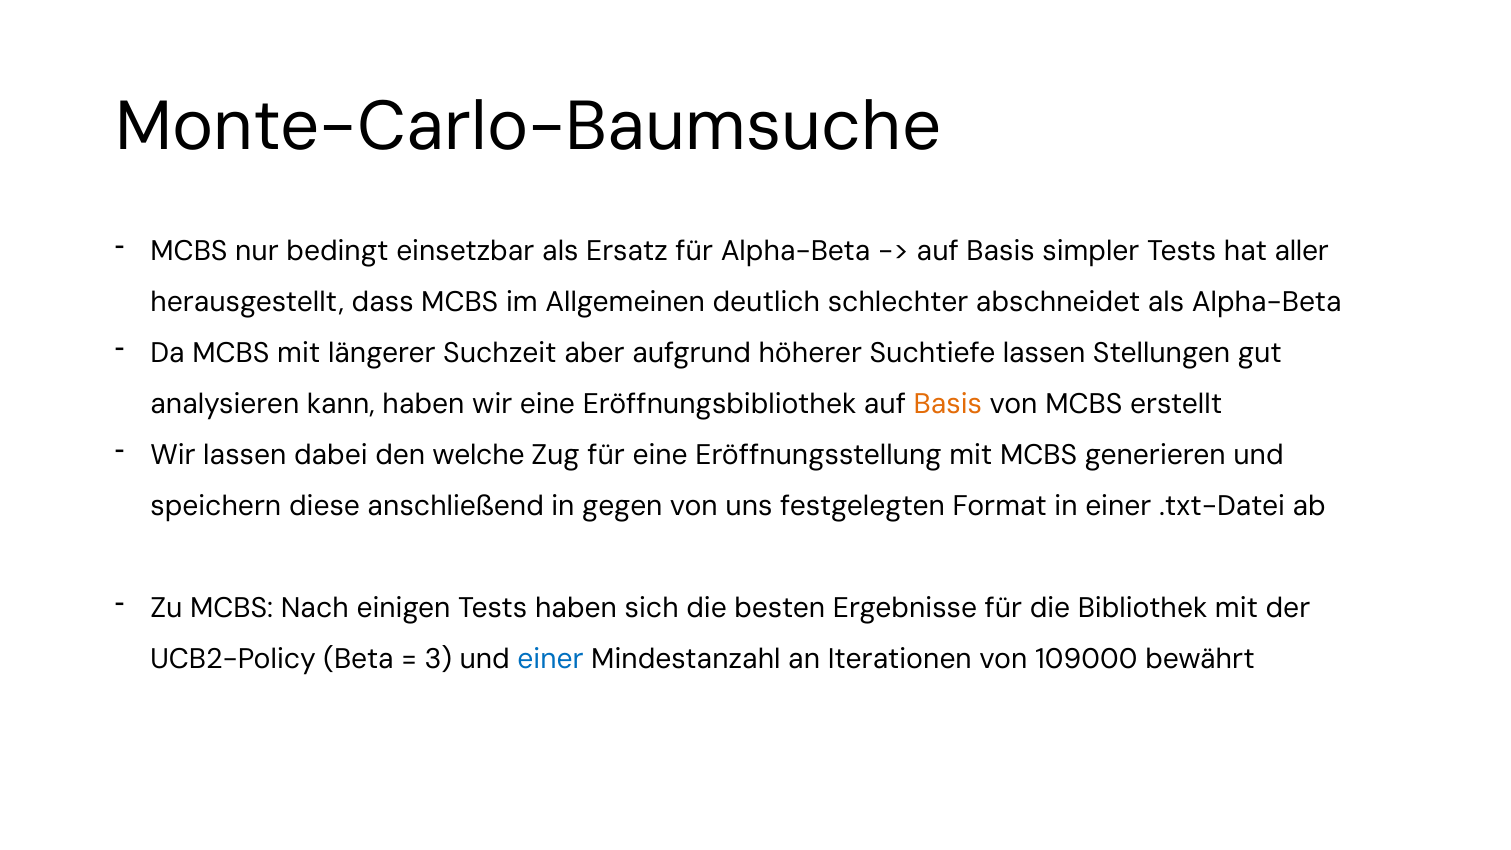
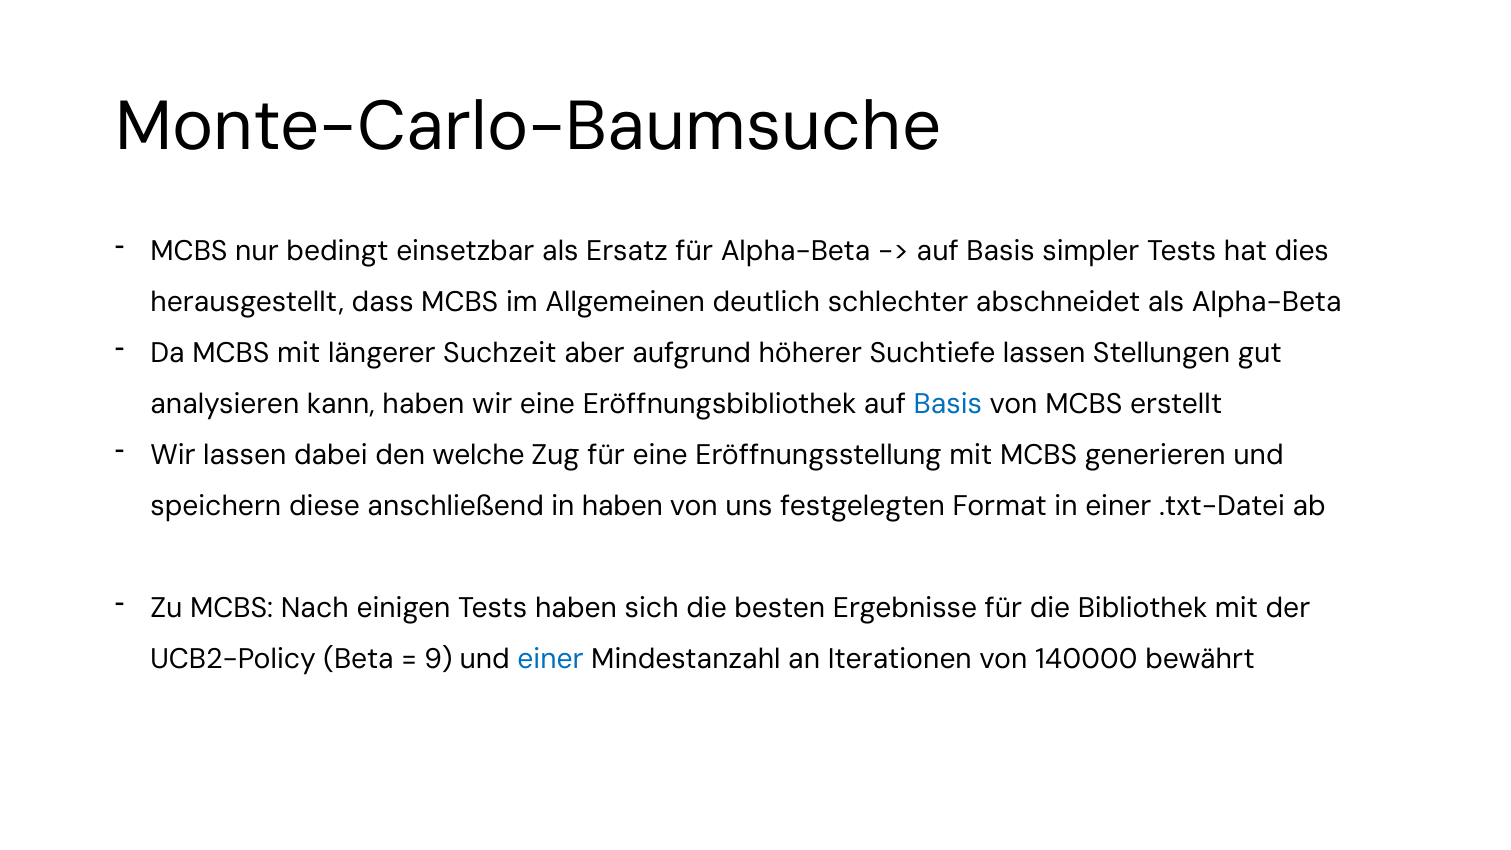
aller: aller -> dies (1302, 251)
Basis colour: orange -> blue (948, 404)
in gegen: gegen -> haben (622, 506)
3: 3 -> 9 (438, 659)
109000: 109000 -> 140000 (1086, 659)
